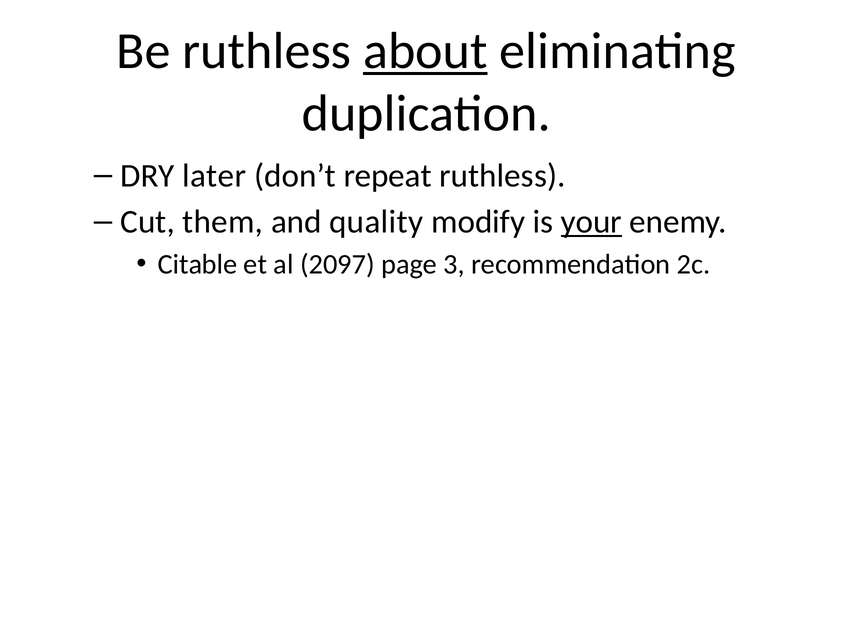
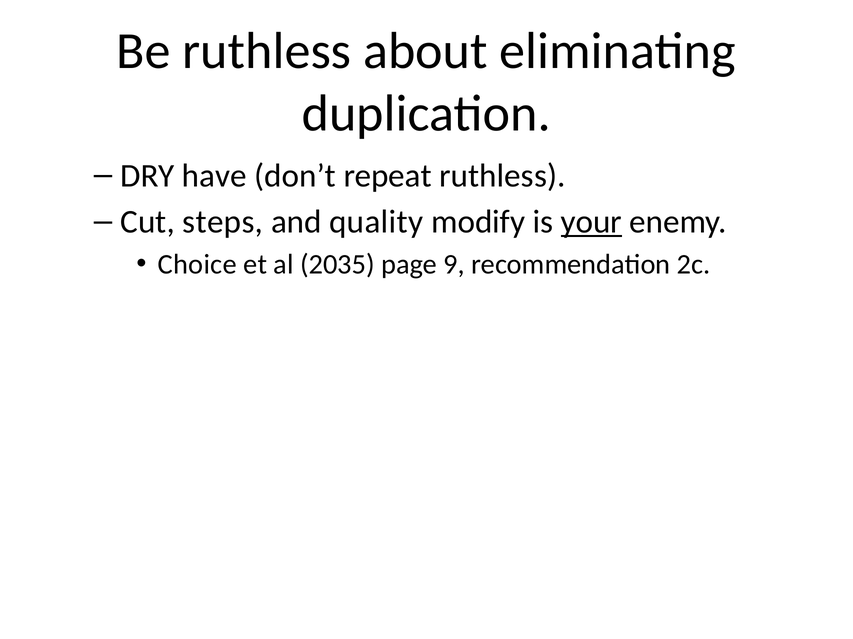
about underline: present -> none (425, 51)
later: later -> have (214, 176)
them: them -> steps (223, 222)
Citable: Citable -> Choice (197, 265)
2097: 2097 -> 2035 (337, 265)
3: 3 -> 9 (454, 265)
